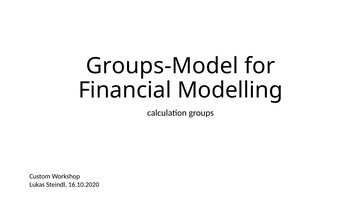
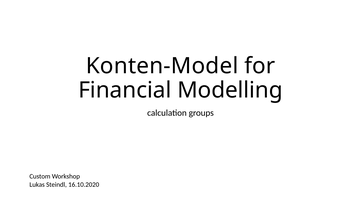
Groups-Model: Groups-Model -> Konten-Model (162, 66)
